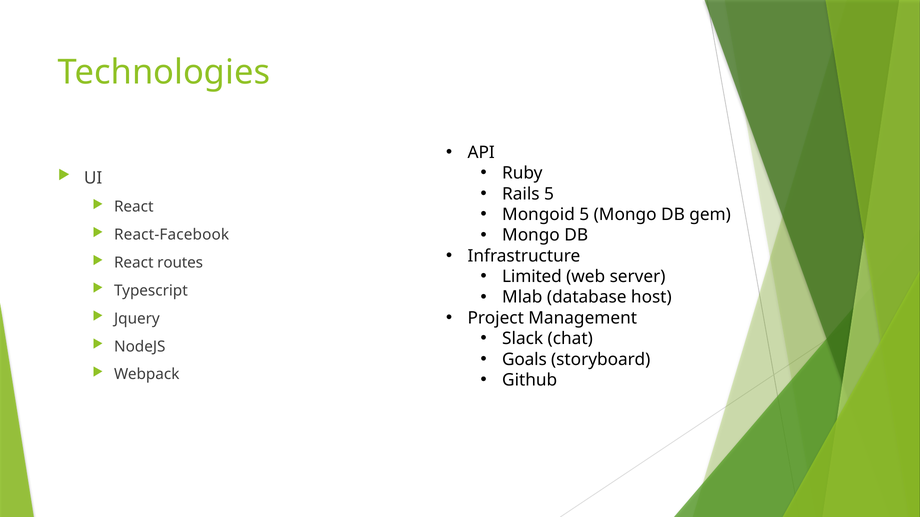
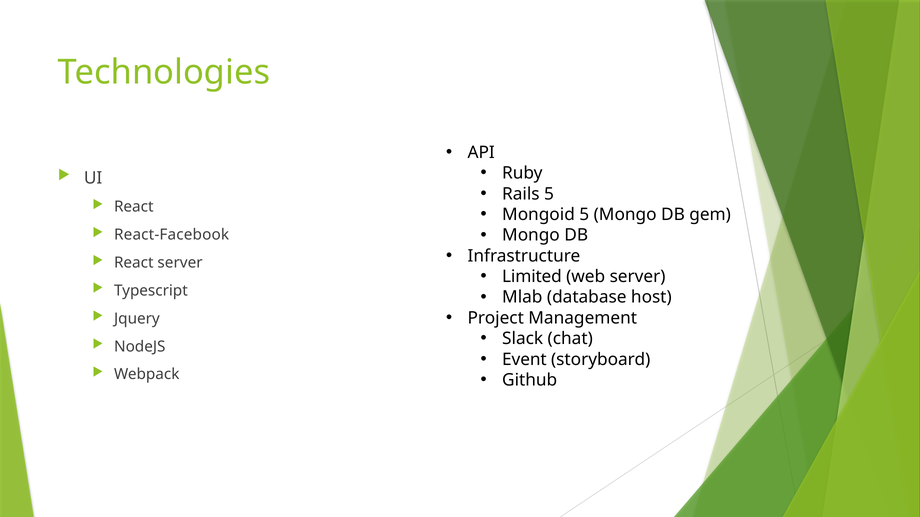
React routes: routes -> server (180, 263)
Goals: Goals -> Event (524, 360)
